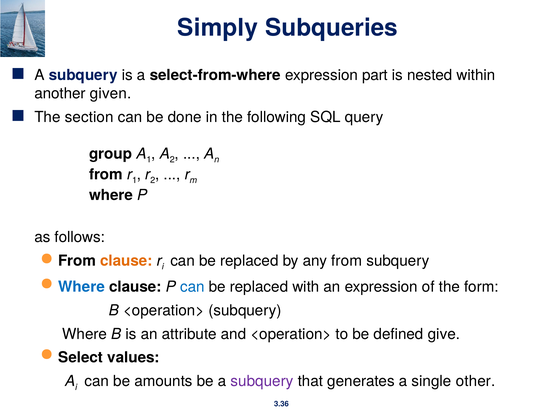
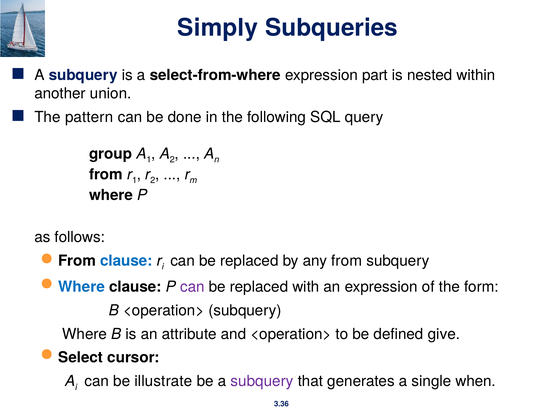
given: given -> union (111, 93)
section: section -> pattern (89, 117)
clause colour: orange -> blue (126, 260)
can colour: blue -> purple (192, 286)
values: values -> cursor (133, 357)
amounts: amounts -> illustrate (163, 381)
other: other -> when (476, 381)
